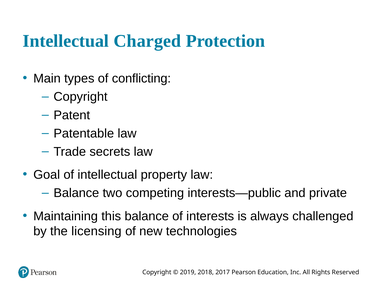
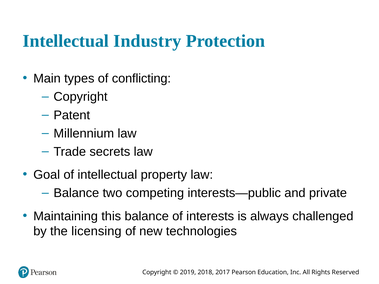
Charged: Charged -> Industry (147, 41)
Patentable: Patentable -> Millennium (84, 134)
